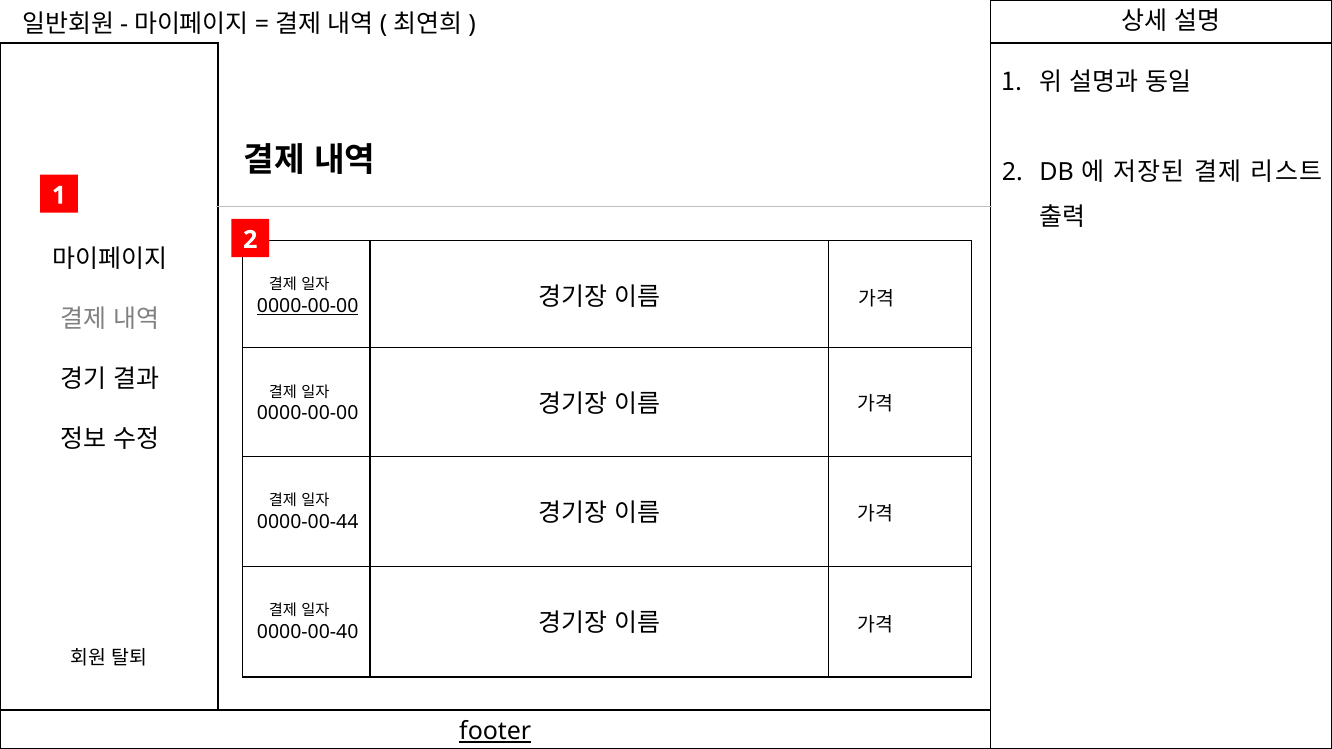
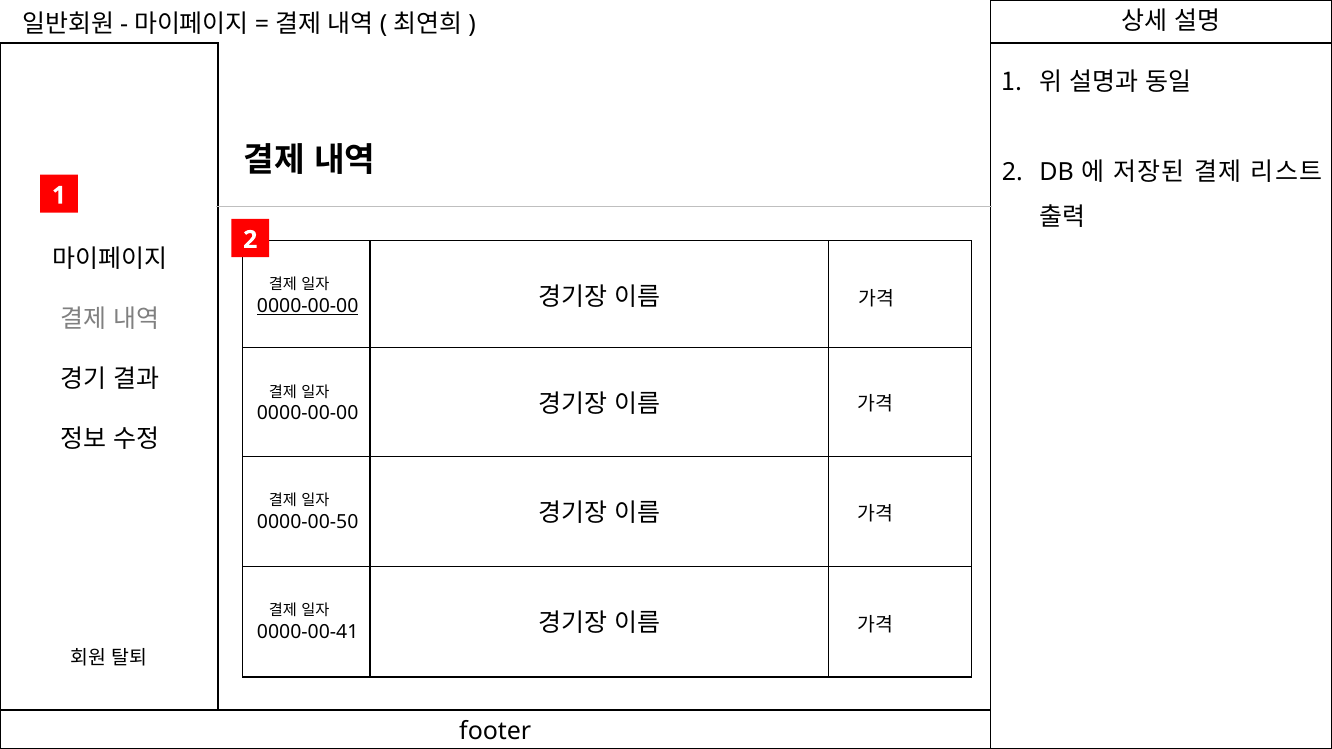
0000-00-44: 0000-00-44 -> 0000-00-50 (308, 522)
0000-00-40: 0000-00-40 -> 0000-00-41 (308, 632)
footer underline: present -> none (495, 732)
